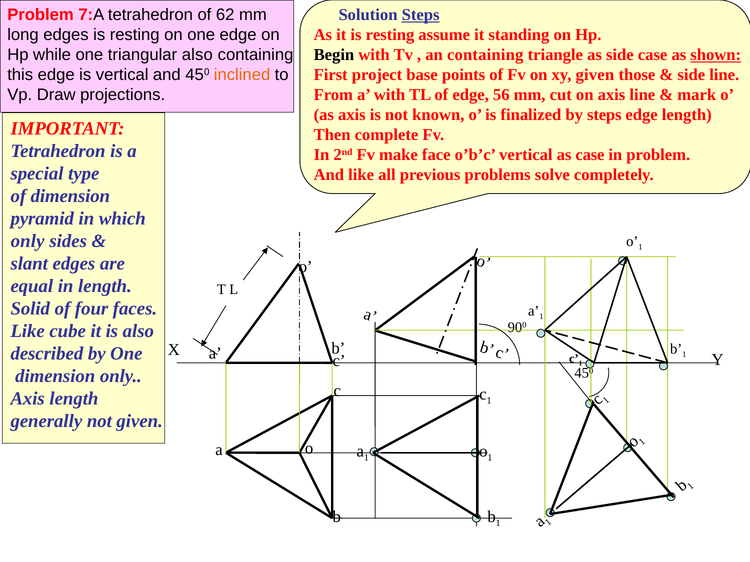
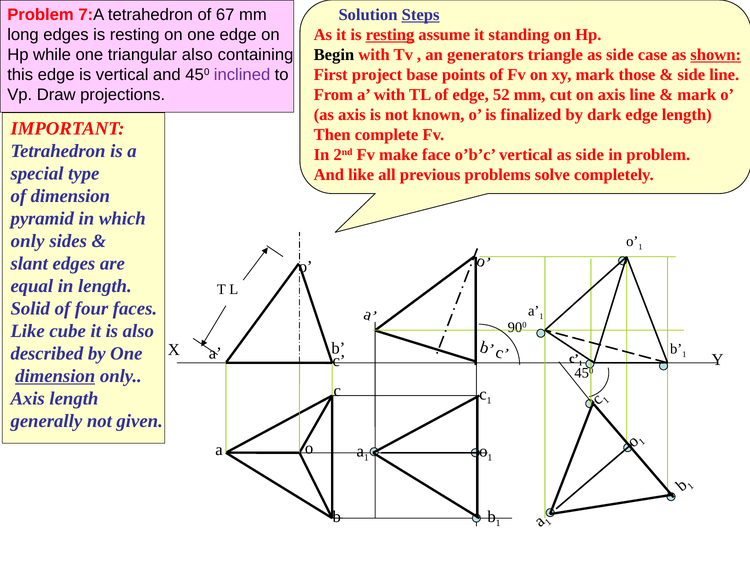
62: 62 -> 67 (225, 15)
resting underline: none -> present (390, 35)
an containing: containing -> generators (485, 55)
inclined colour: orange -> purple (242, 75)
xy given: given -> mark (595, 75)
56: 56 -> 52 (501, 95)
by steps: steps -> dark (604, 115)
vertical as case: case -> side (590, 155)
dimension underline: none -> present (55, 376)
